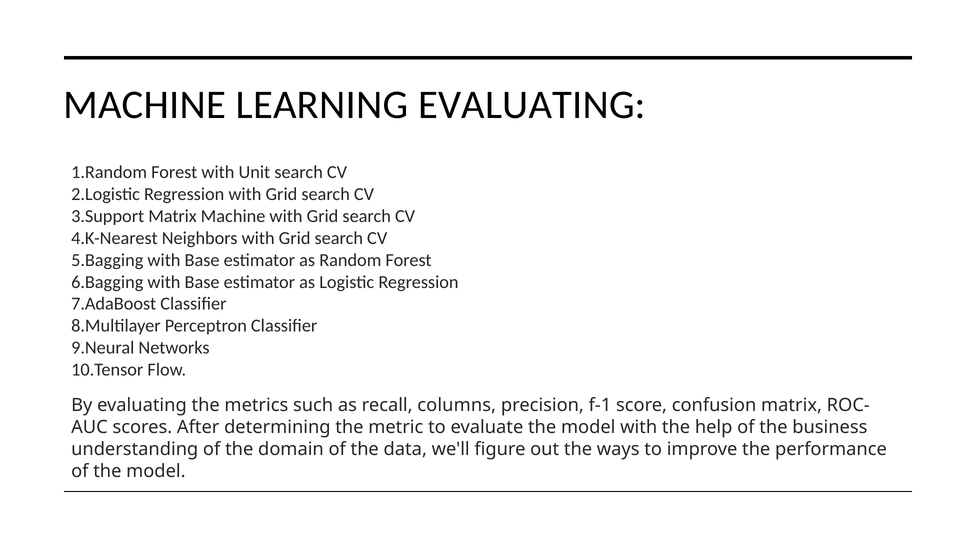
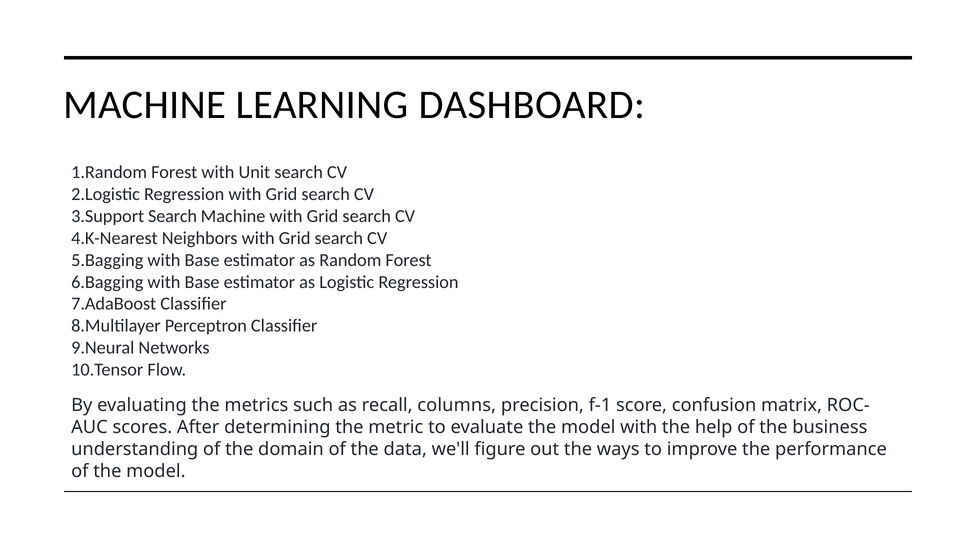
LEARNING EVALUATING: EVALUATING -> DASHBOARD (532, 105)
Matrix: Matrix -> Search (173, 216)
